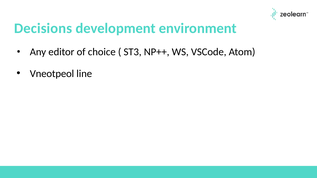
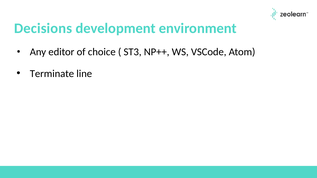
Vneotpeol: Vneotpeol -> Terminate (52, 74)
